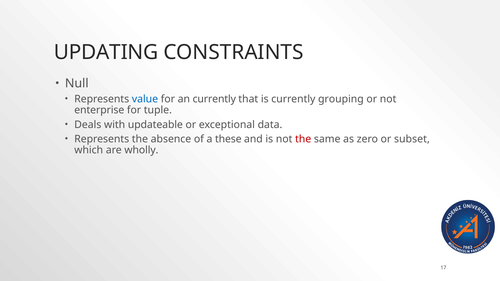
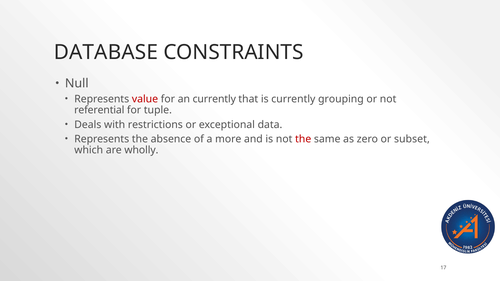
UPDATING: UPDATING -> DATABASE (106, 52)
value colour: blue -> red (145, 99)
enterprise: enterprise -> referential (99, 110)
updateable: updateable -> restrictions (155, 125)
these: these -> more (228, 139)
